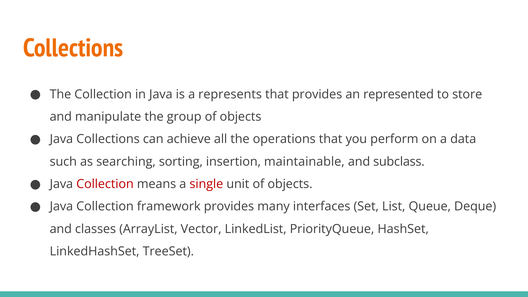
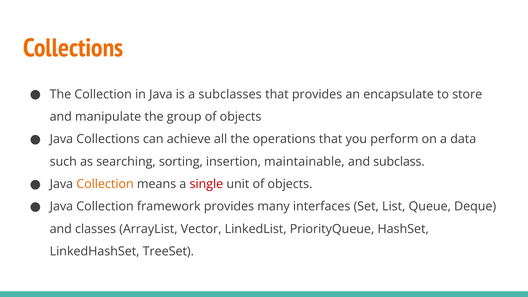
represents: represents -> subclasses (230, 94)
represented: represented -> encapsulate (399, 94)
Collection colour: red -> orange (105, 184)
